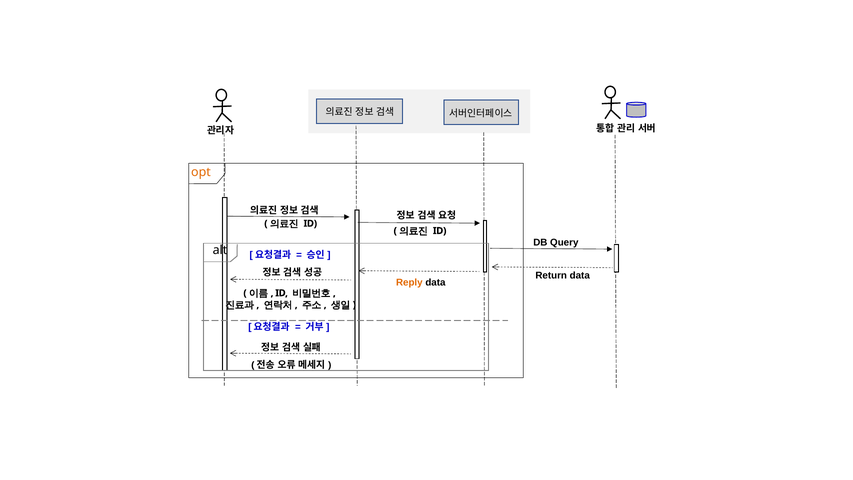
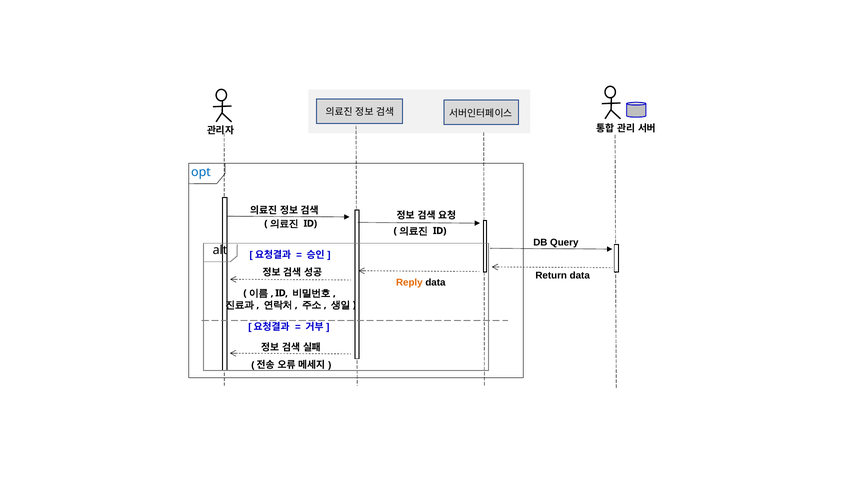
opt colour: orange -> blue (201, 172)
